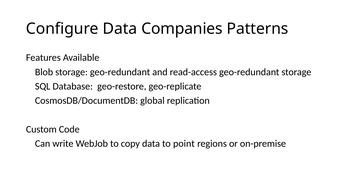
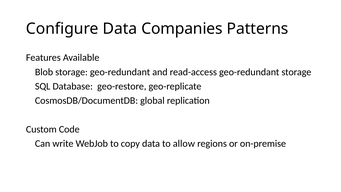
point: point -> allow (184, 143)
